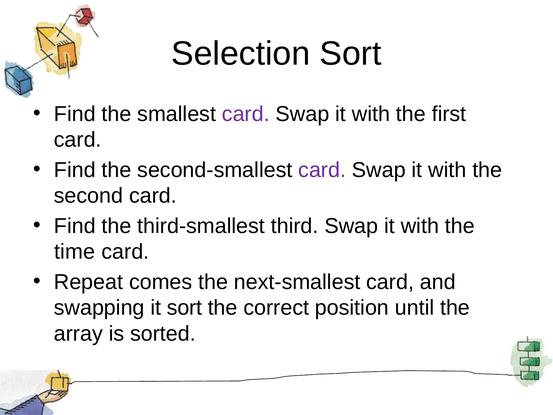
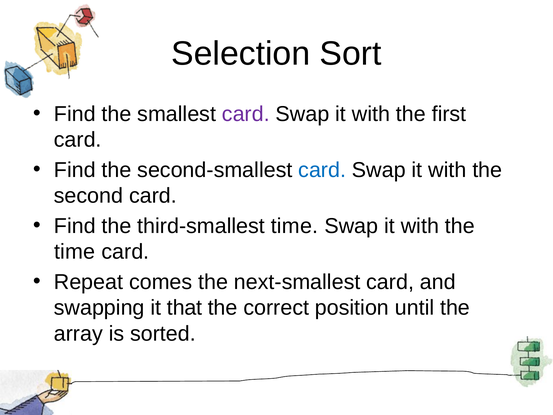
card colour: purple -> blue (322, 170)
third-smallest third: third -> time (295, 226)
it sort: sort -> that (185, 308)
